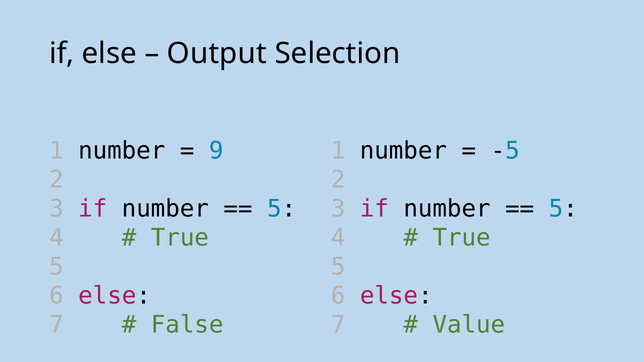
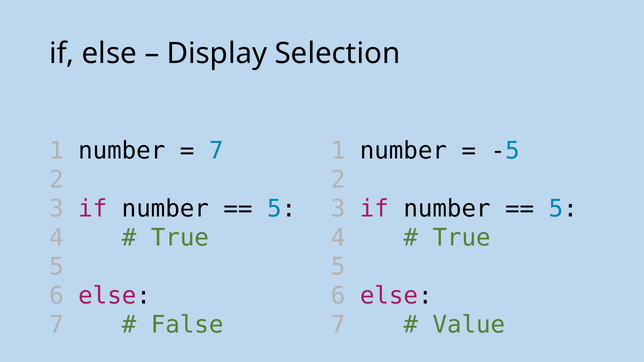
Output: Output -> Display (217, 54)
9: 9 -> 7 (216, 151)
